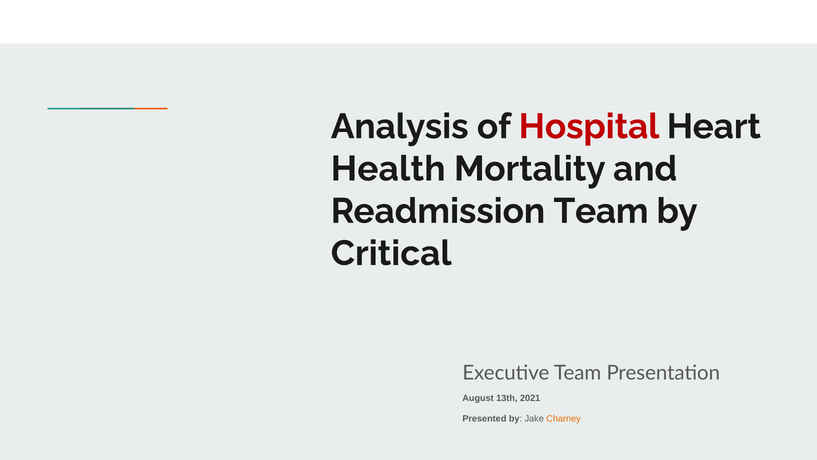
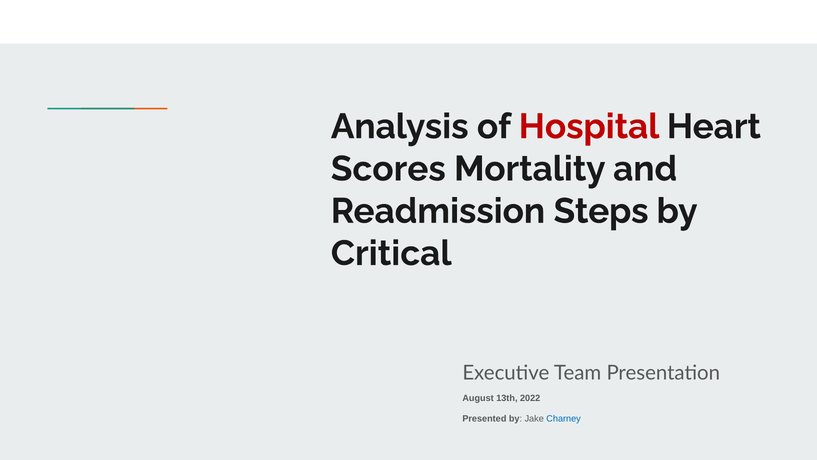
Health: Health -> Scores (388, 169)
Readmission Team: Team -> Steps (601, 211)
2021: 2021 -> 2022 (530, 398)
Charney colour: orange -> blue (564, 419)
